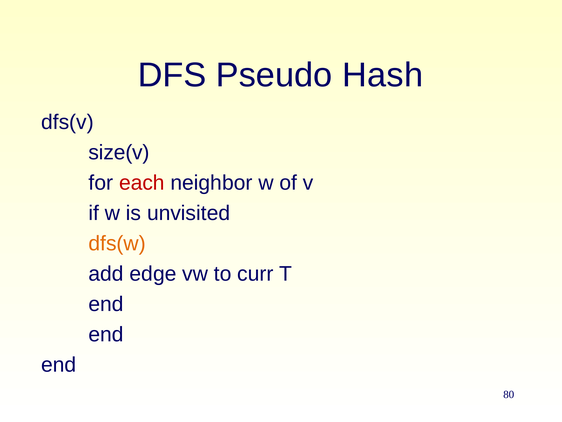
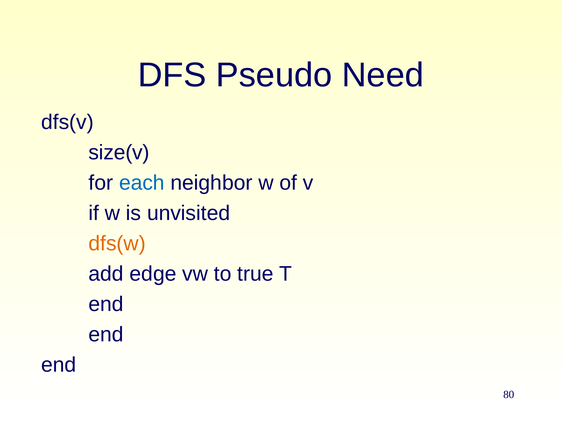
Hash: Hash -> Need (383, 75)
each colour: red -> blue (142, 183)
curr: curr -> true (255, 274)
